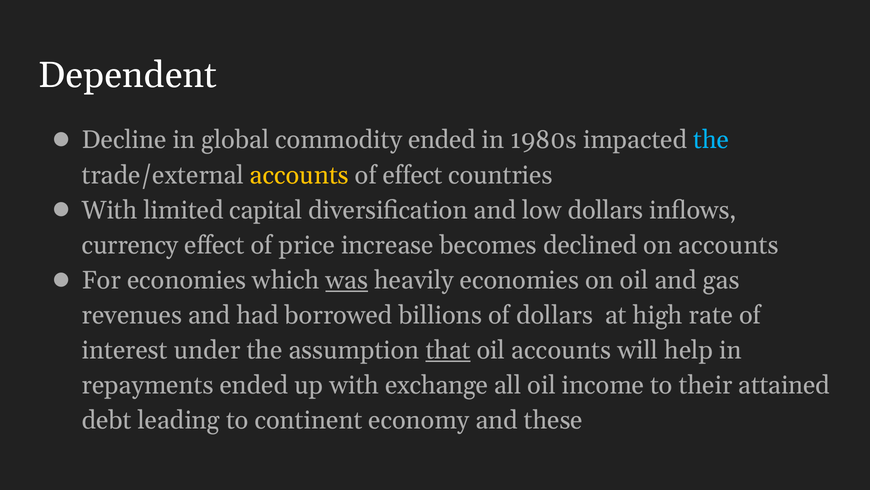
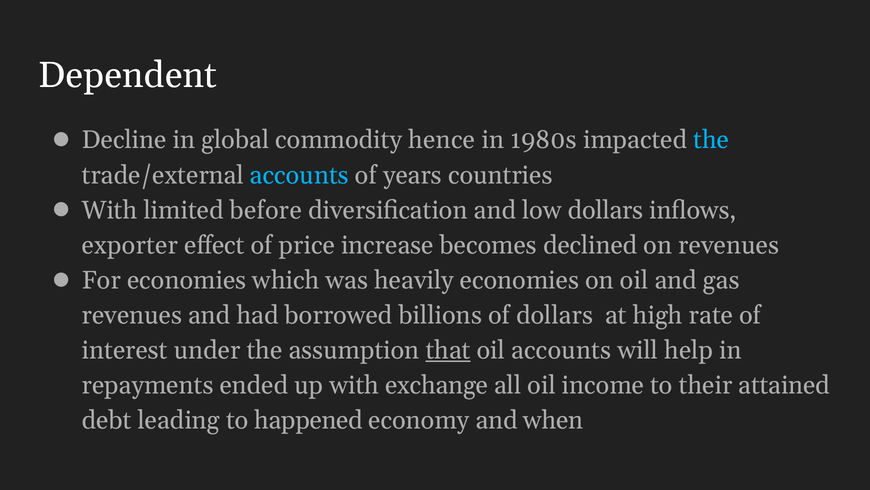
commodity ended: ended -> hence (442, 140)
accounts colour: yellow -> light blue (299, 175)
of effect: effect -> years (412, 175)
capital: capital -> before (266, 210)
currency: currency -> exporter (130, 245)
on accounts: accounts -> revenues (729, 245)
was underline: present -> none (347, 280)
continent: continent -> happened (309, 420)
these: these -> when (553, 420)
